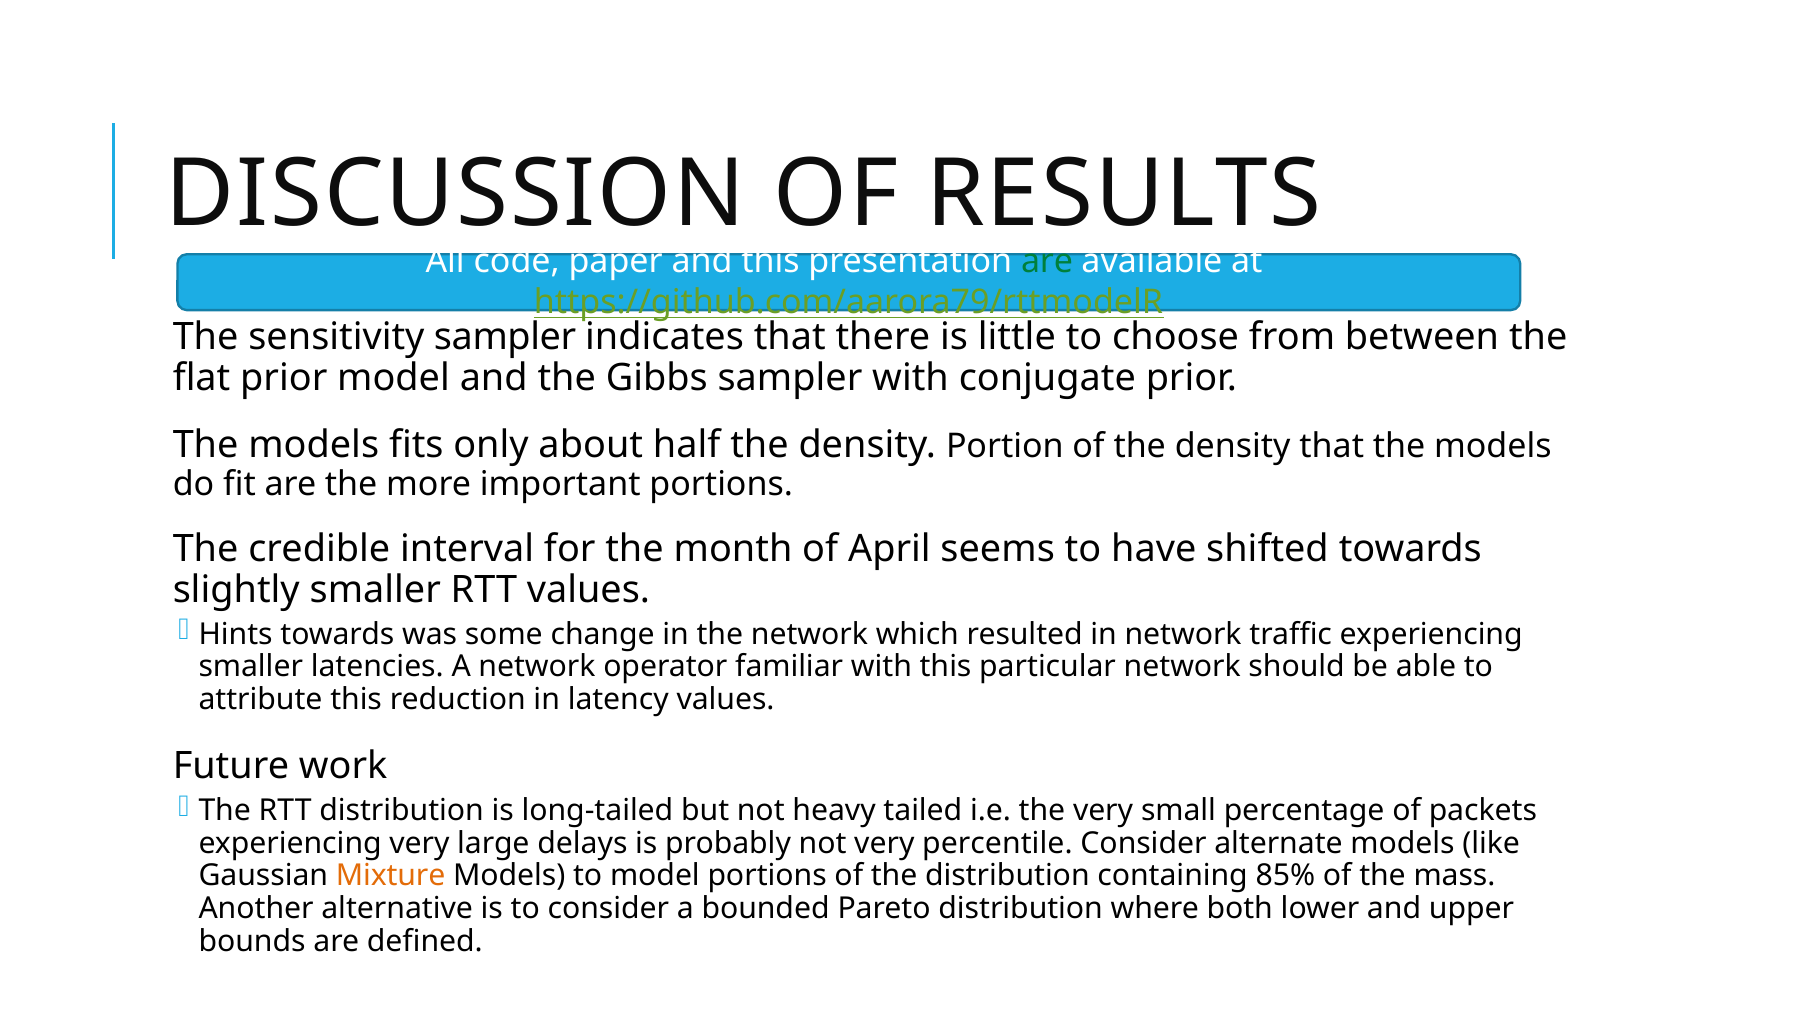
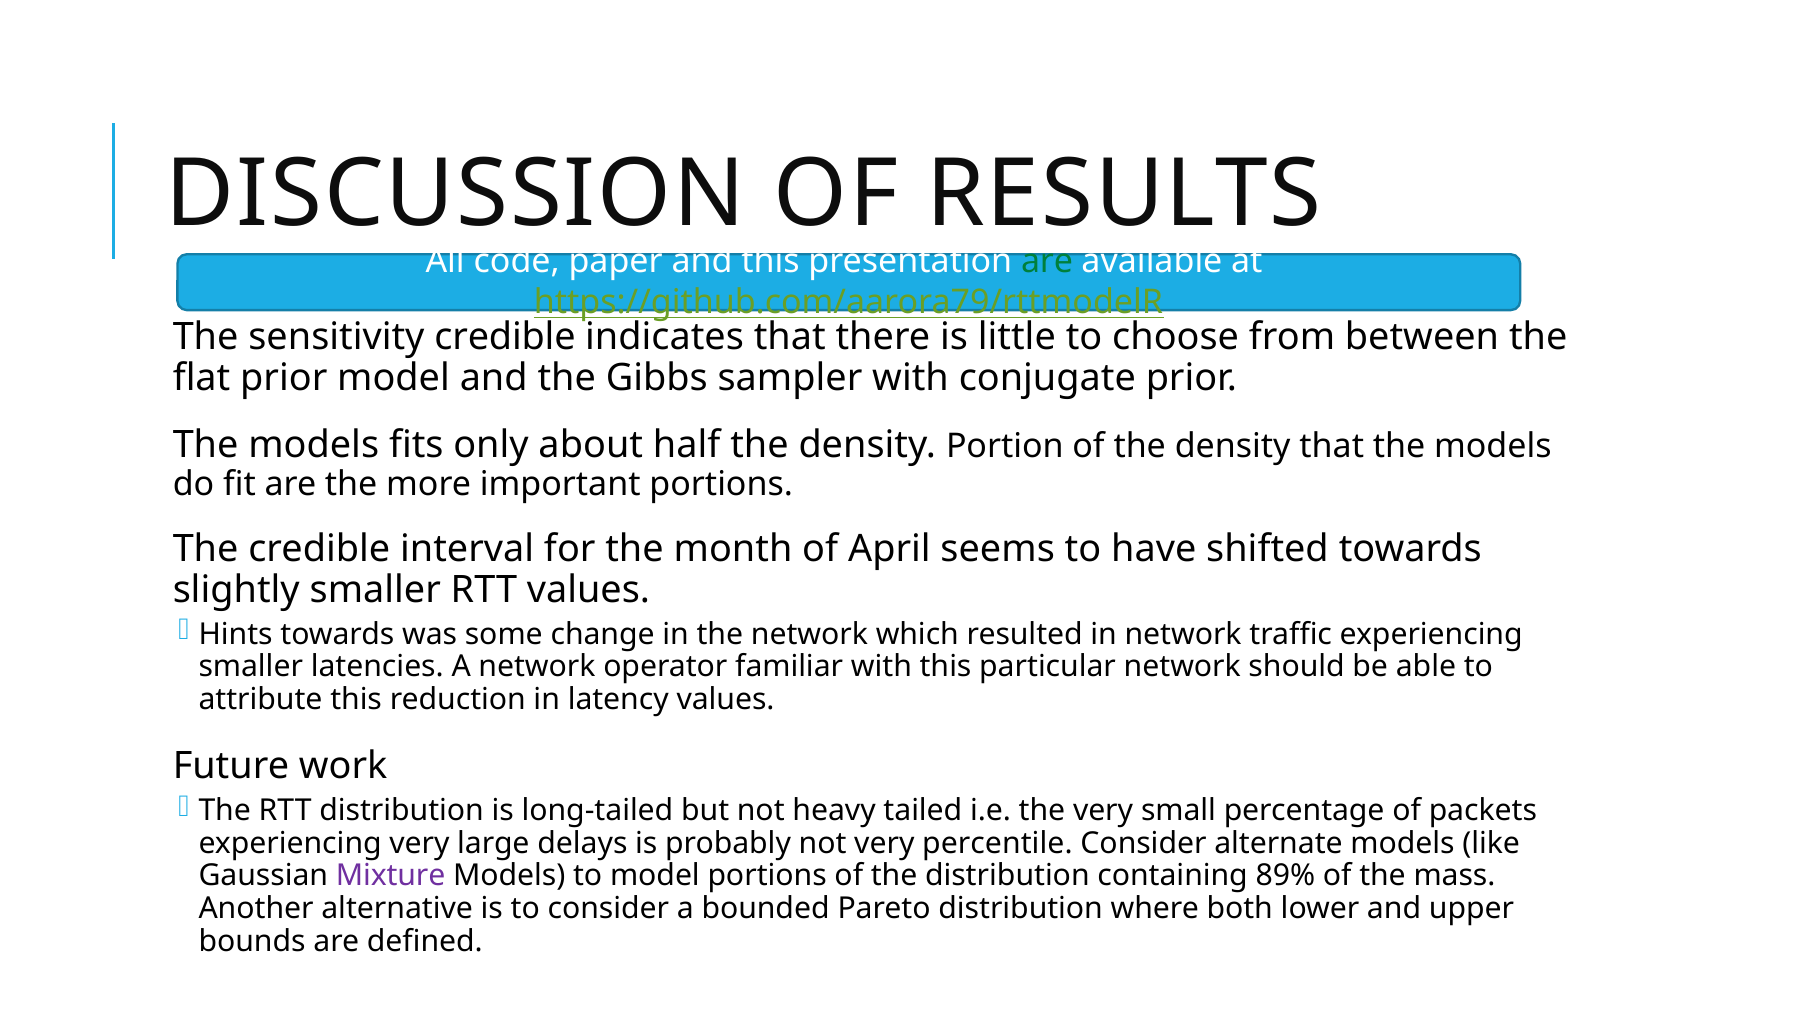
sensitivity sampler: sampler -> credible (505, 337)
Mixture colour: orange -> purple (391, 876)
85%: 85% -> 89% (1285, 876)
